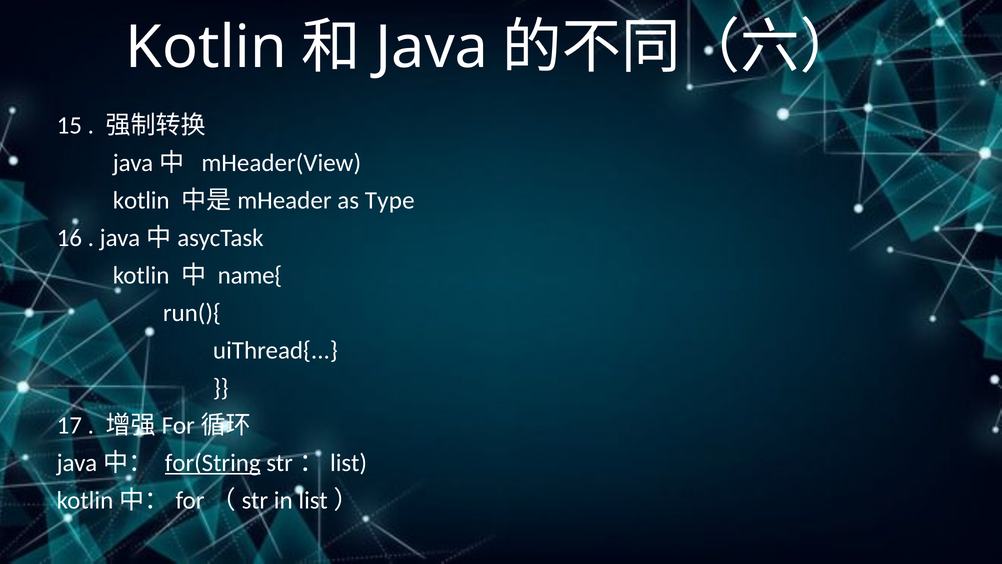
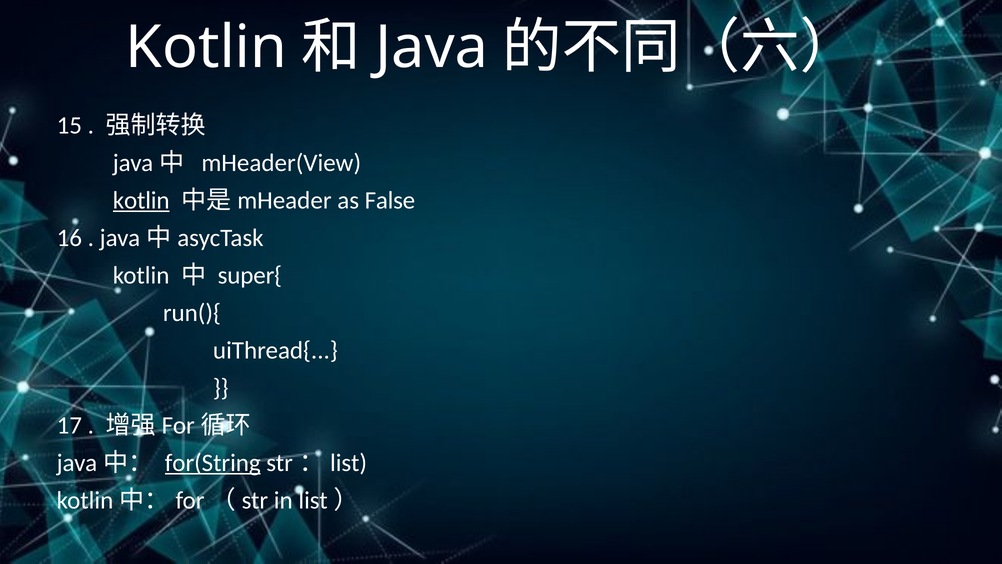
kotlin underline: none -> present (141, 200)
Type: Type -> False (390, 200)
name{: name{ -> super{ (250, 275)
